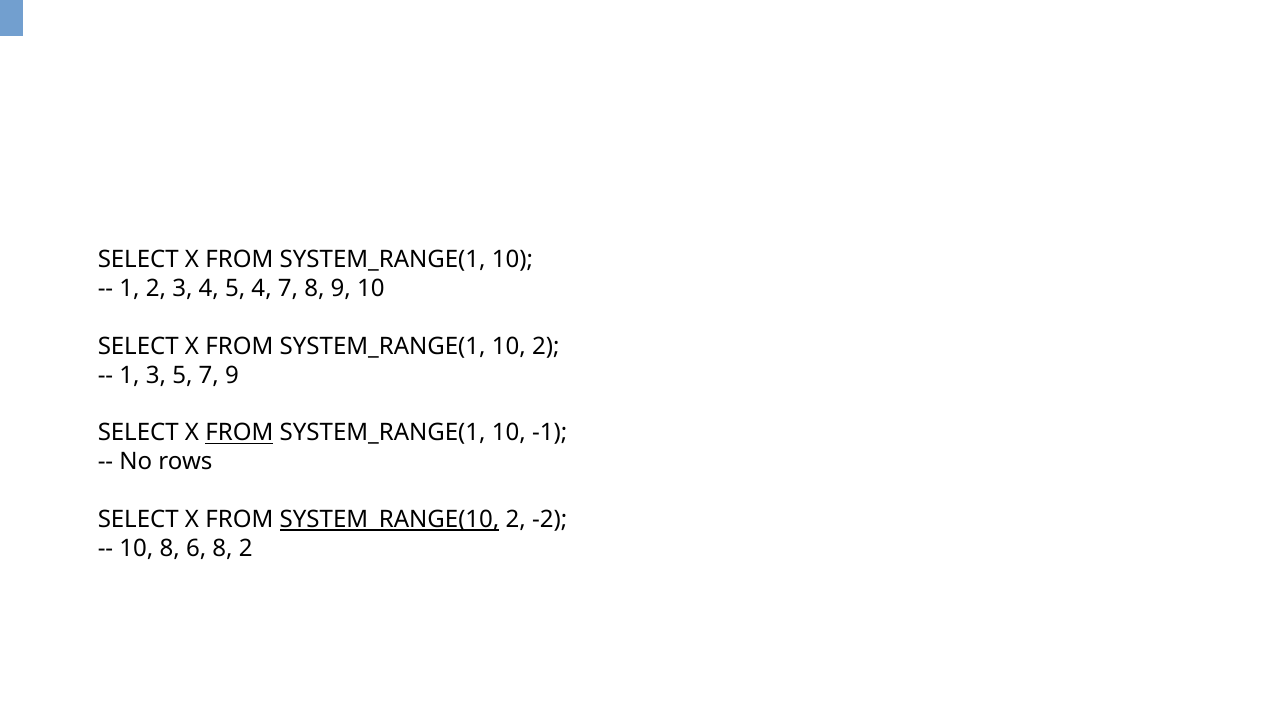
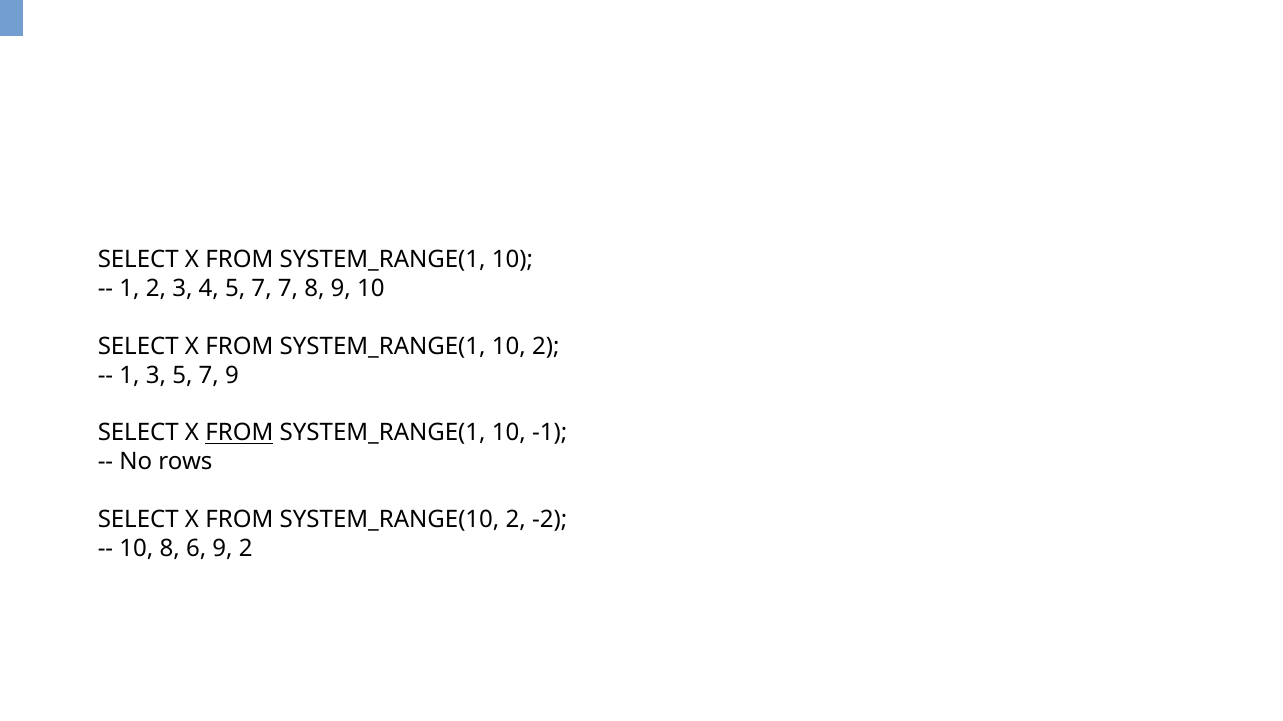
4 5 4: 4 -> 7 (262, 289)
SYSTEM_RANGE(10 underline: present -> none (390, 520)
6 8: 8 -> 9 (223, 549)
